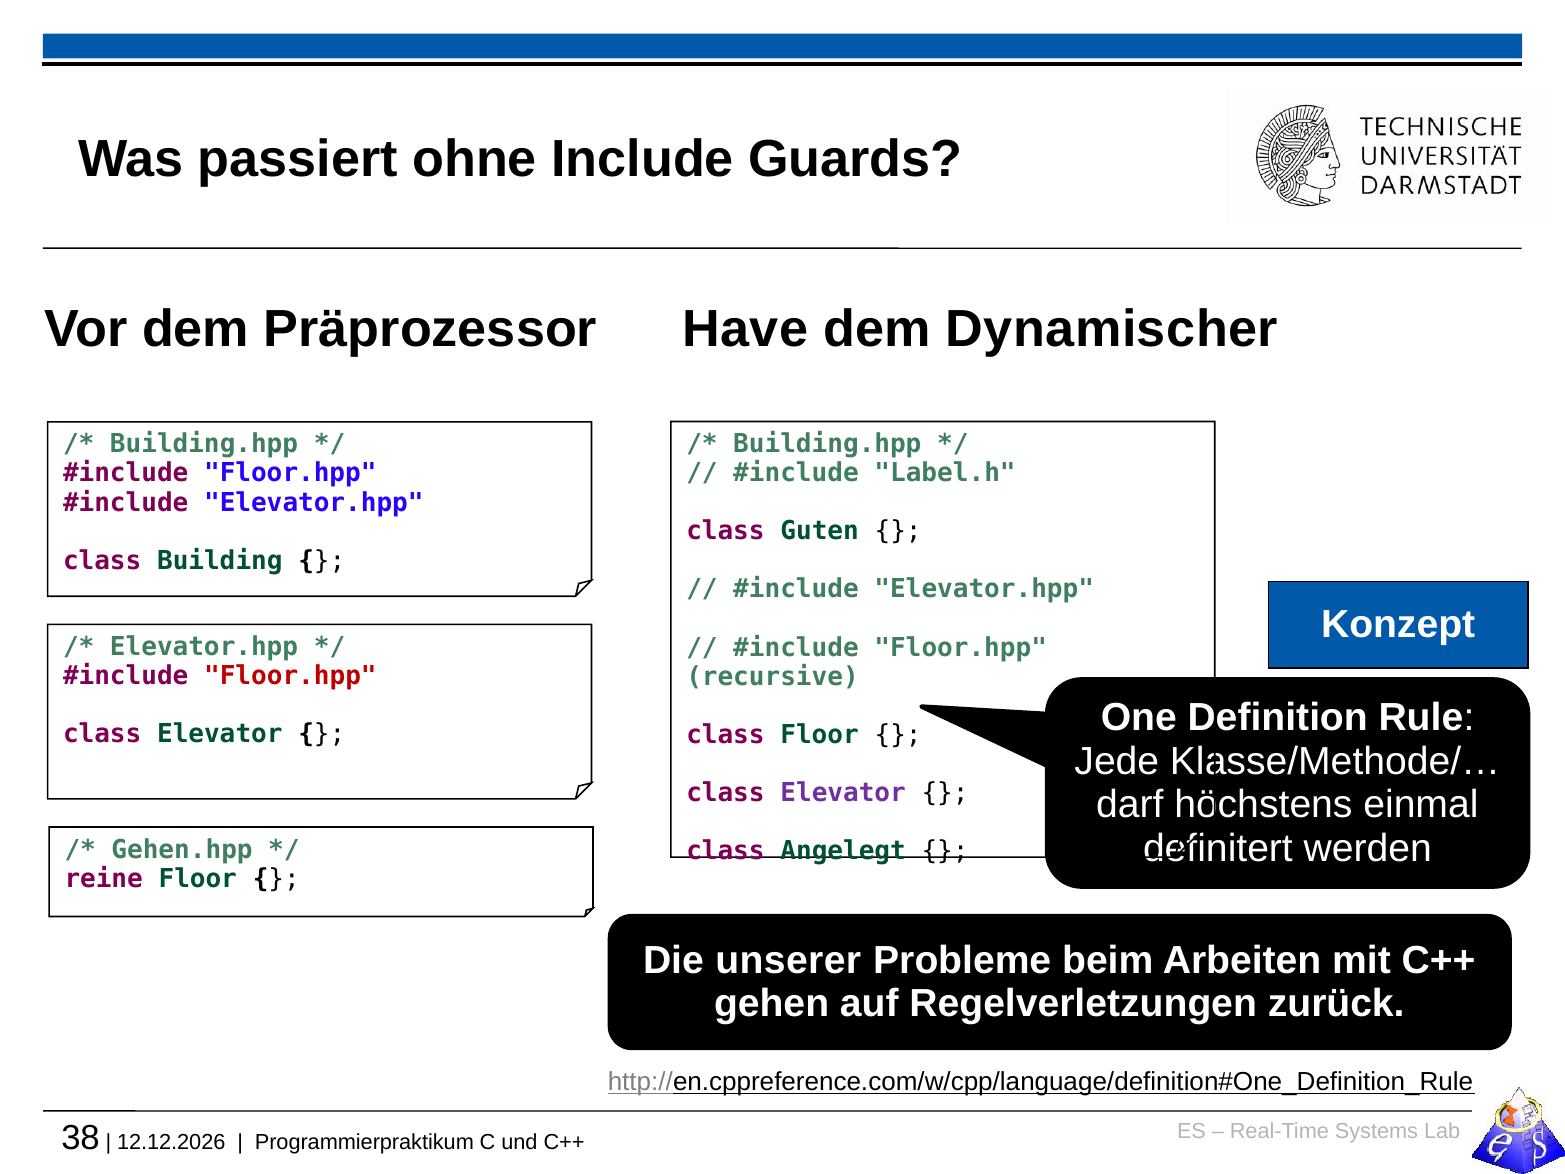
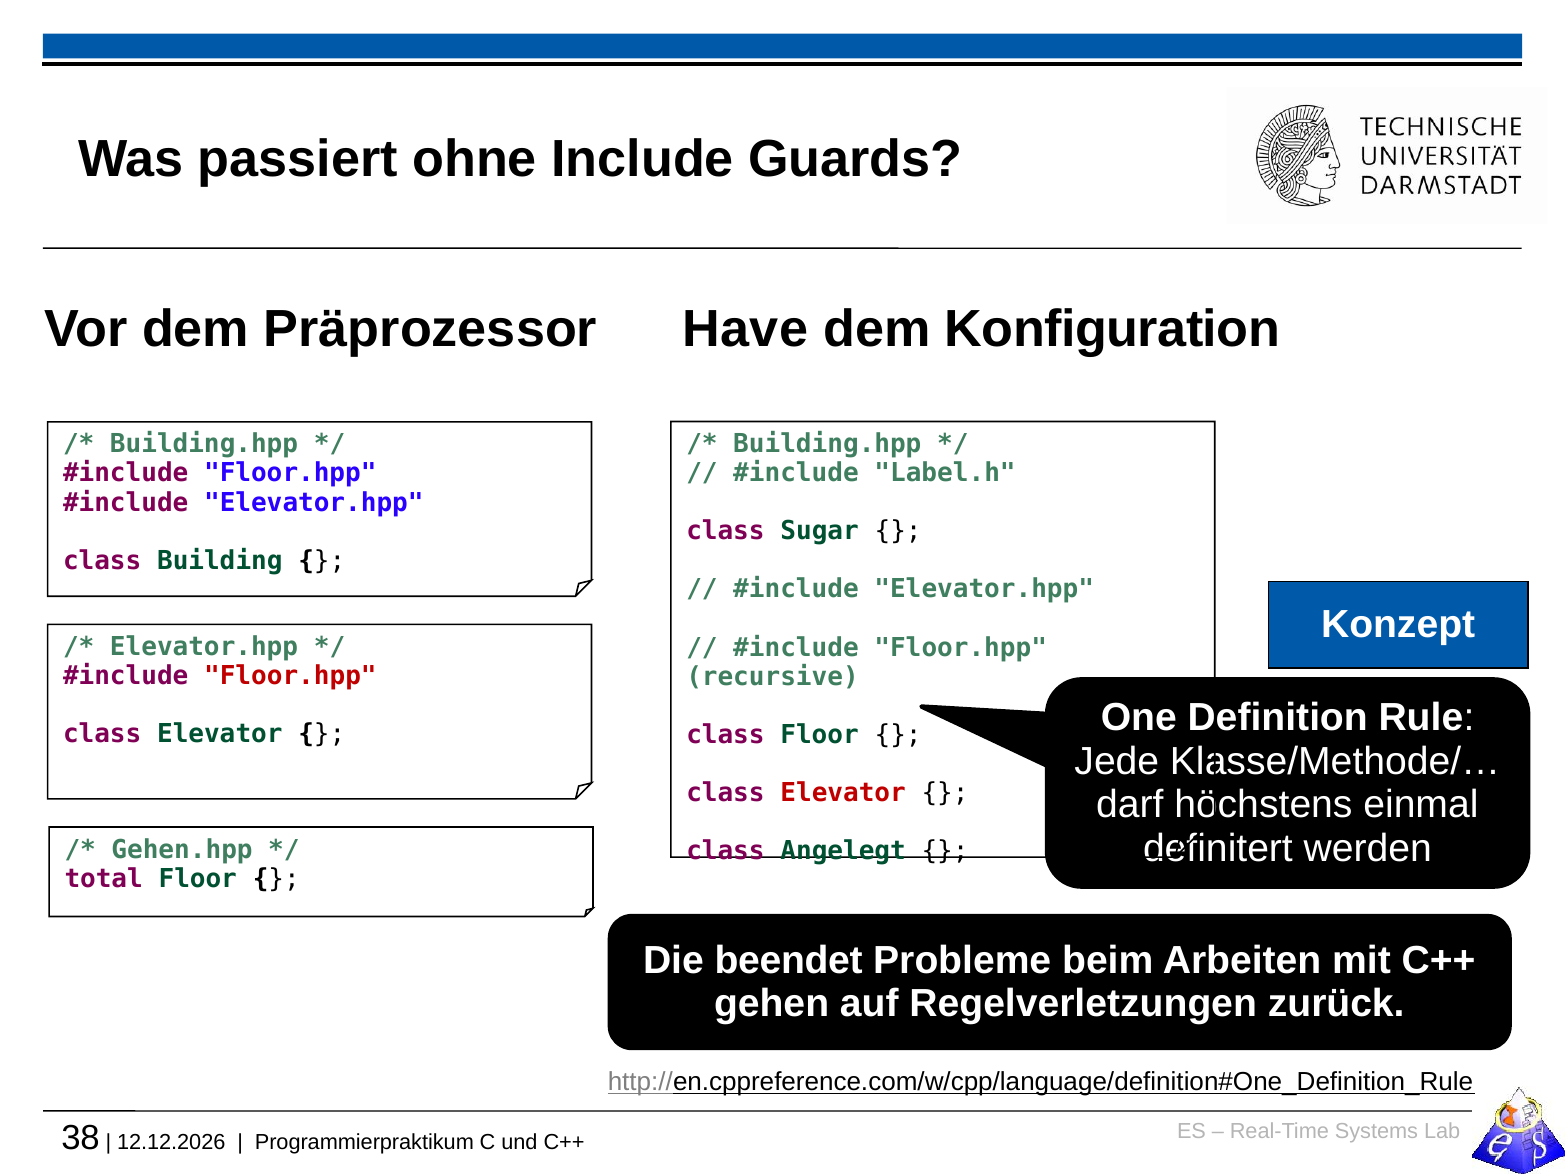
Dynamischer: Dynamischer -> Konfiguration (1112, 329)
Guten: Guten -> Sugar (820, 531)
Elevator colour: purple -> red (843, 793)
reine: reine -> total (104, 878)
unserer: unserer -> beendet (789, 960)
